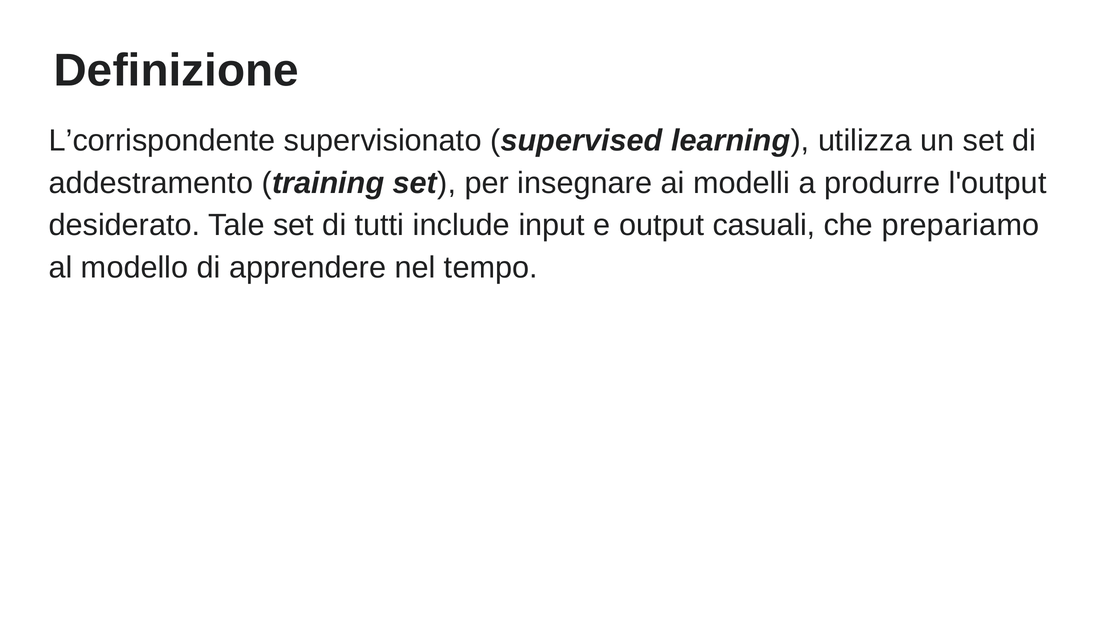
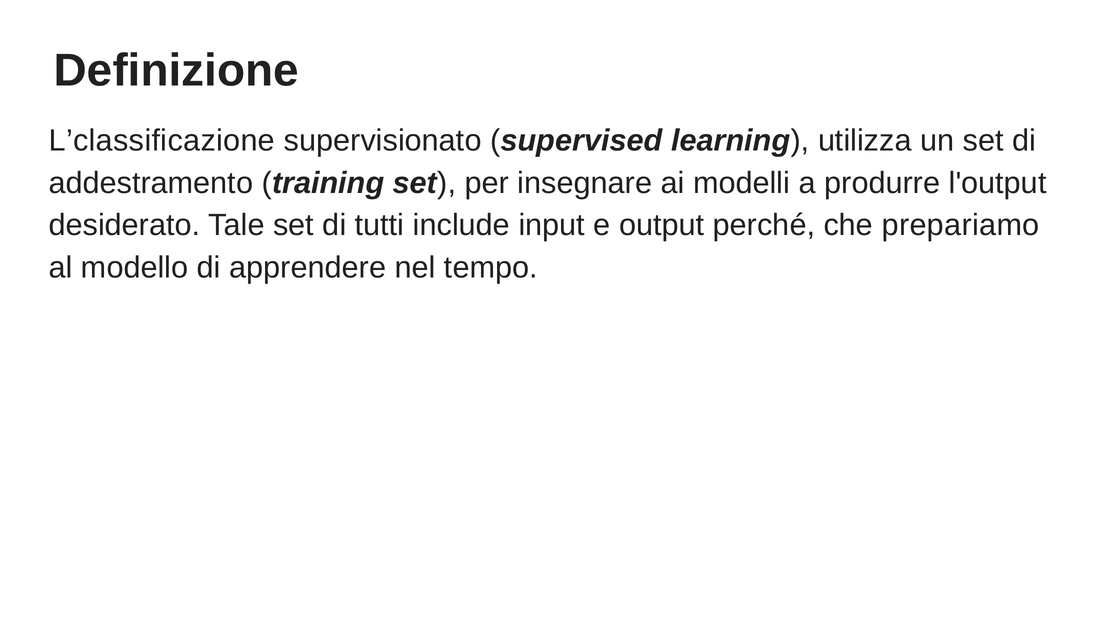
L’corrispondente: L’corrispondente -> L’classificazione (162, 141)
casuali: casuali -> perché (764, 226)
